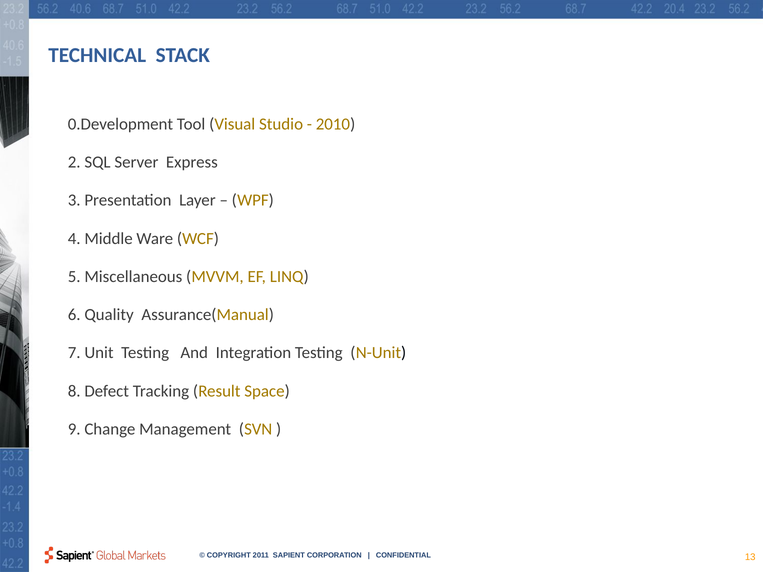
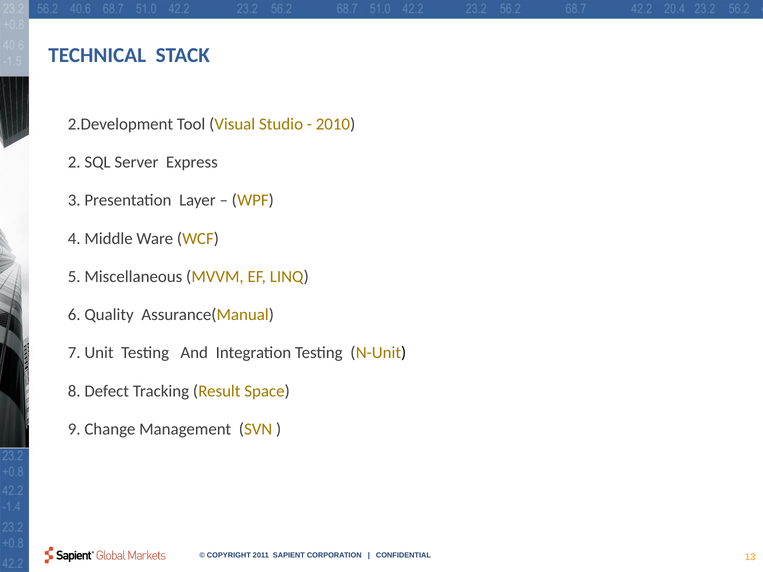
0.Development: 0.Development -> 2.Development (120, 124)
